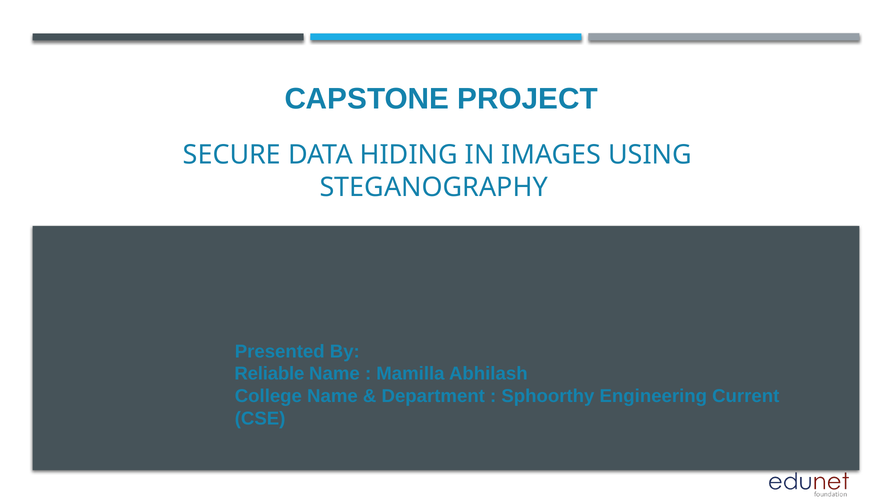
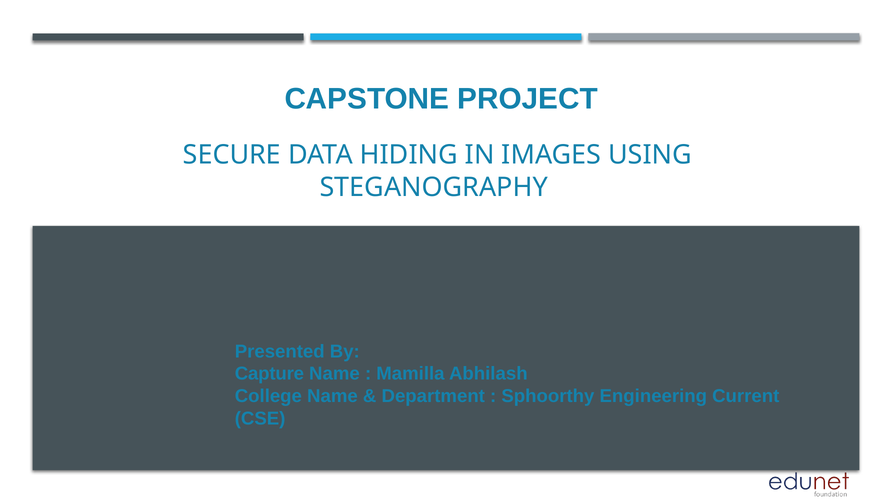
Reliable: Reliable -> Capture (269, 374)
